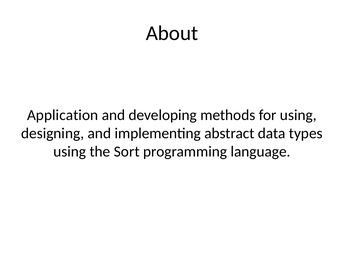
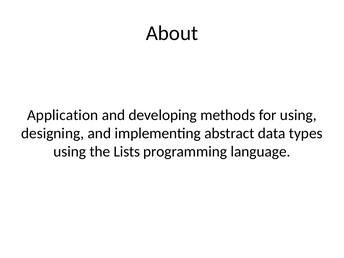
Sort: Sort -> Lists (127, 152)
